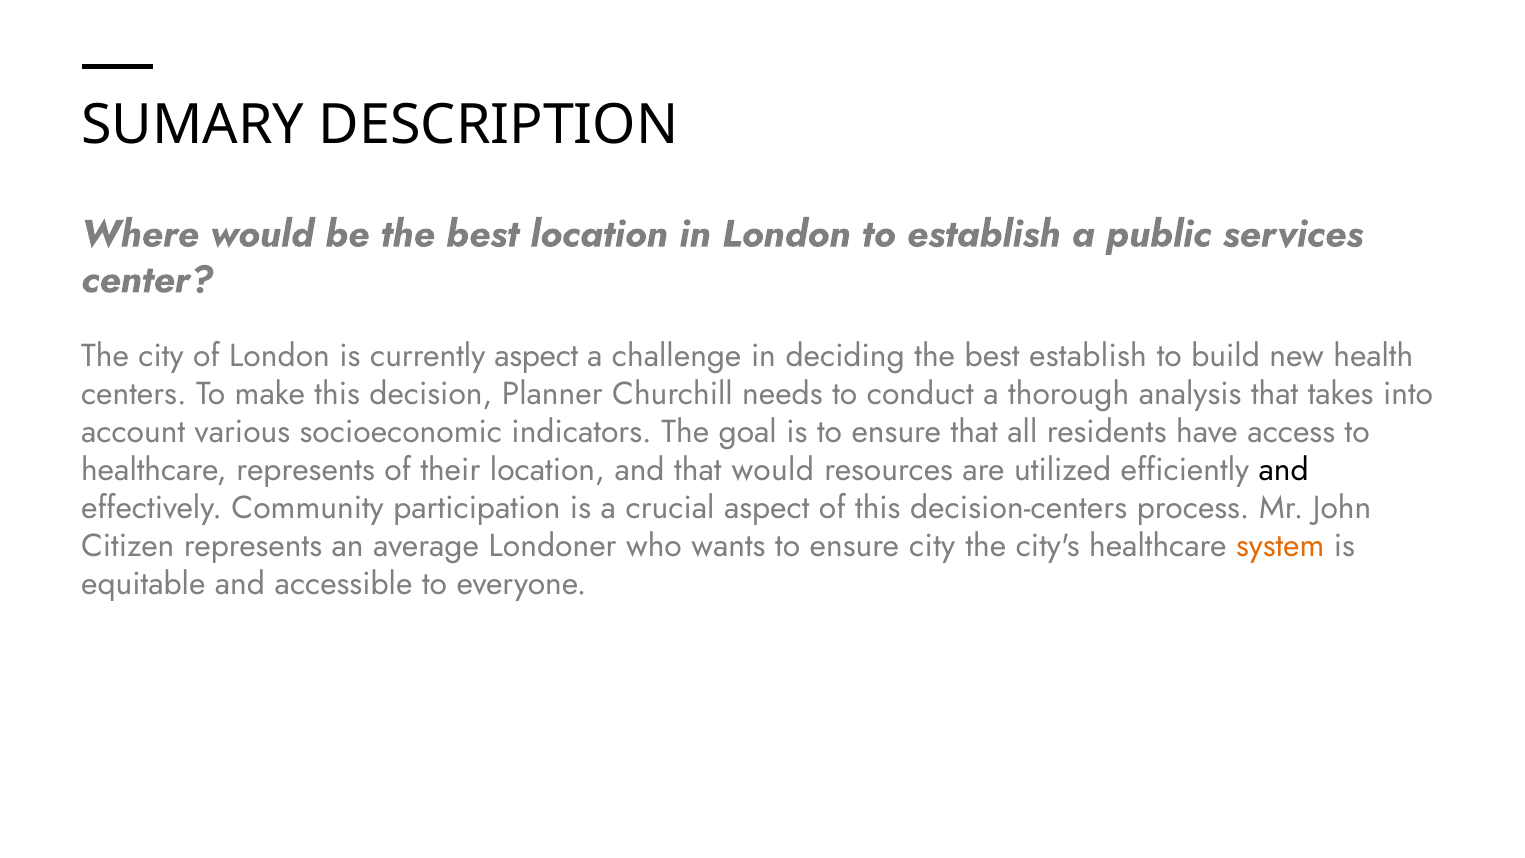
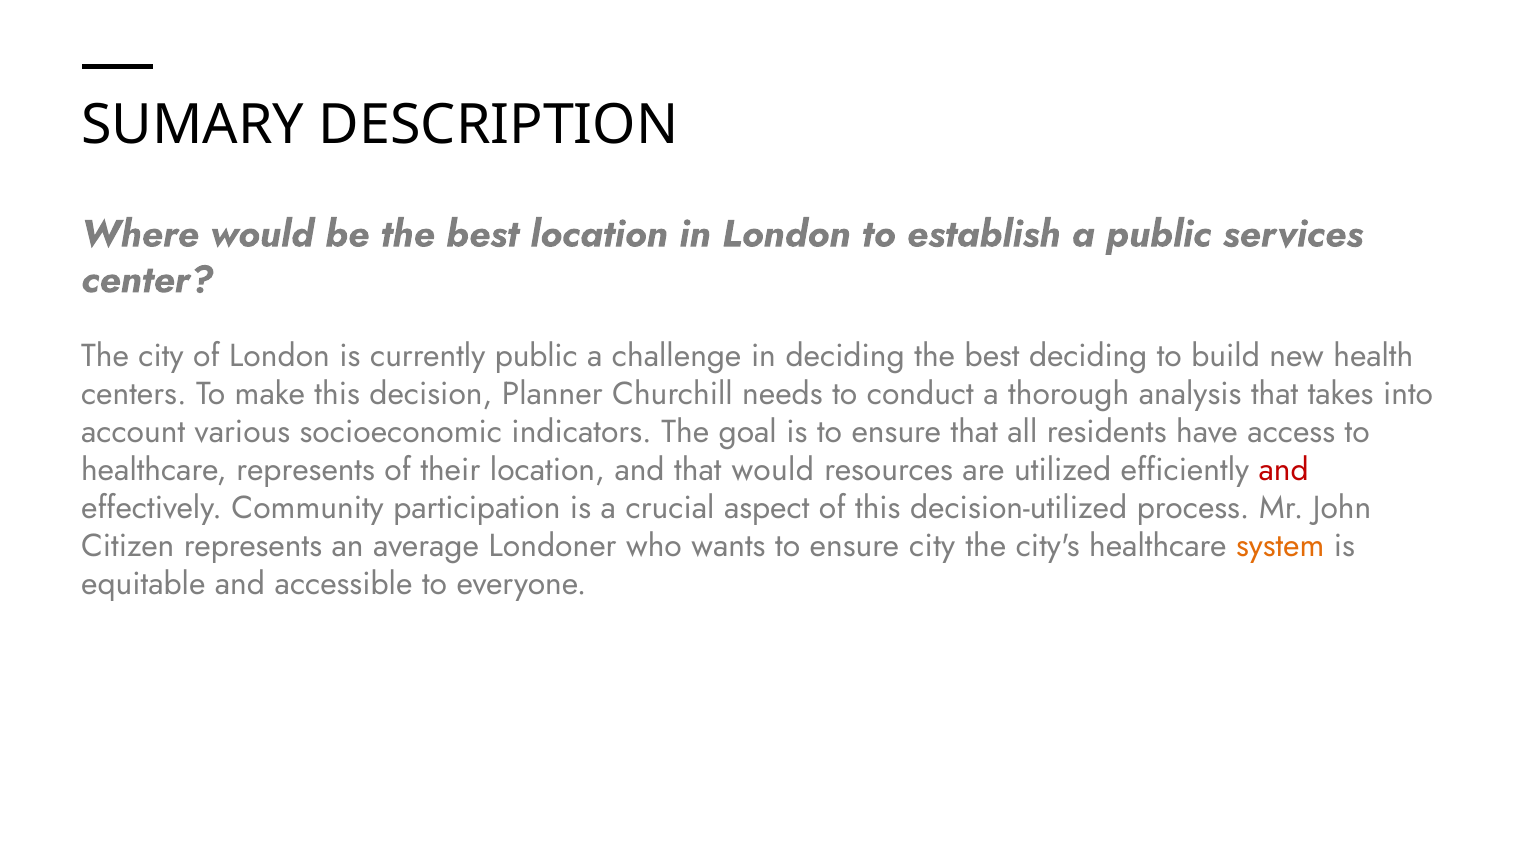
currently aspect: aspect -> public (536, 355)
best establish: establish -> deciding (1088, 355)
and colour: black -> red (1284, 470)
decision-centers: decision-centers -> decision-utilized (1019, 508)
